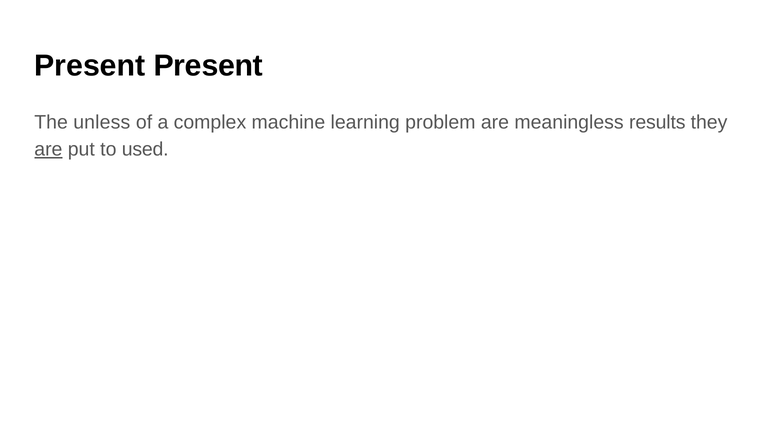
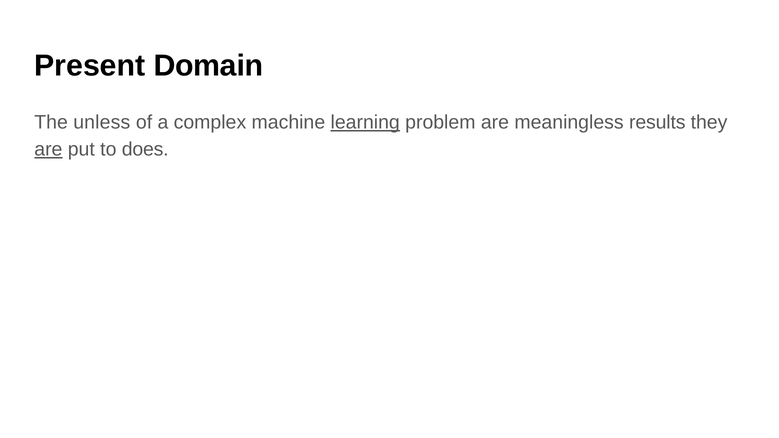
Present Present: Present -> Domain (208, 66)
learning underline: none -> present (365, 123)
used: used -> does (145, 149)
